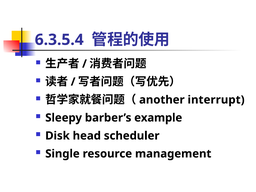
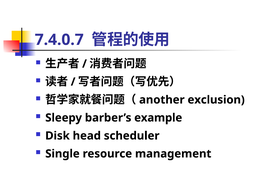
6.3.5.4: 6.3.5.4 -> 7.4.0.7 (59, 40)
interrupt: interrupt -> exclusion (216, 100)
